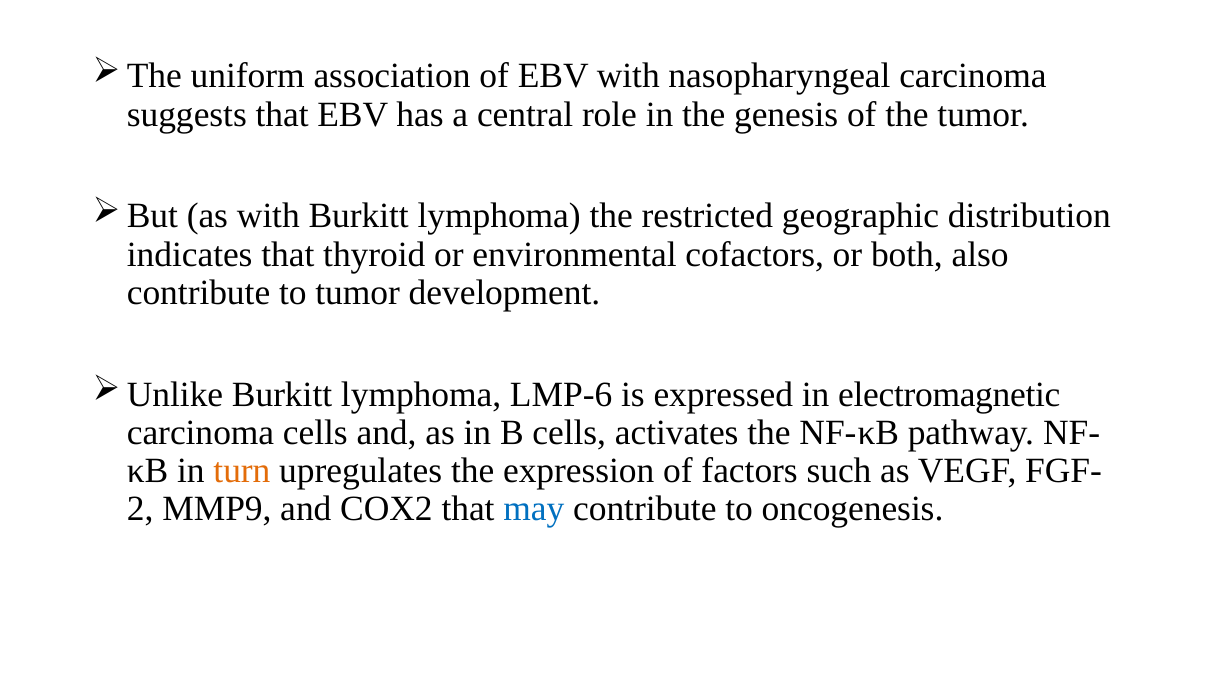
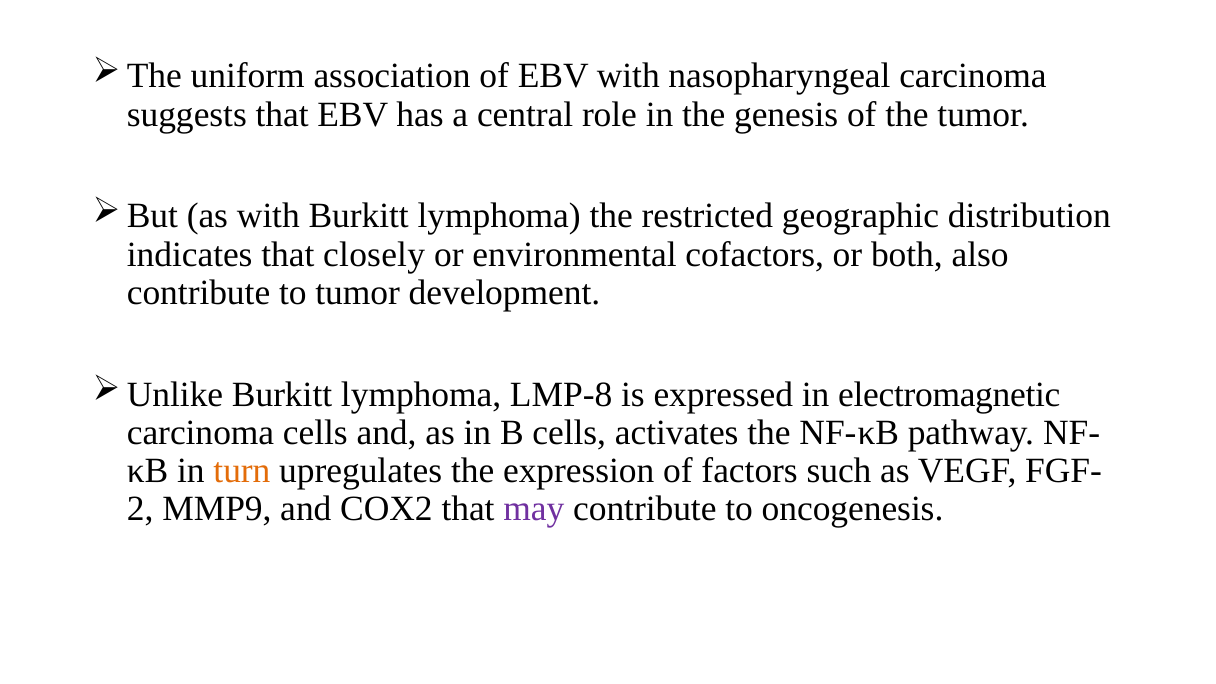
thyroid: thyroid -> closely (374, 254)
LMP-6: LMP-6 -> LMP-8 (561, 394)
may colour: blue -> purple (534, 509)
